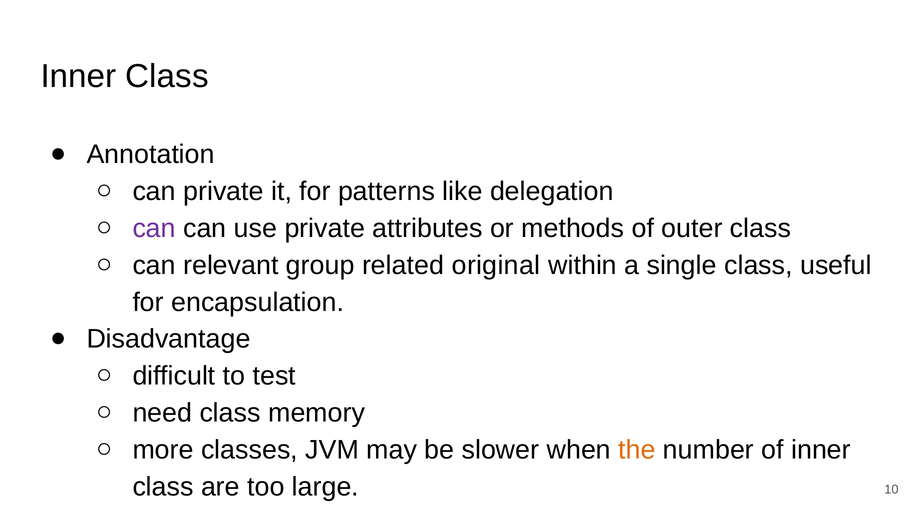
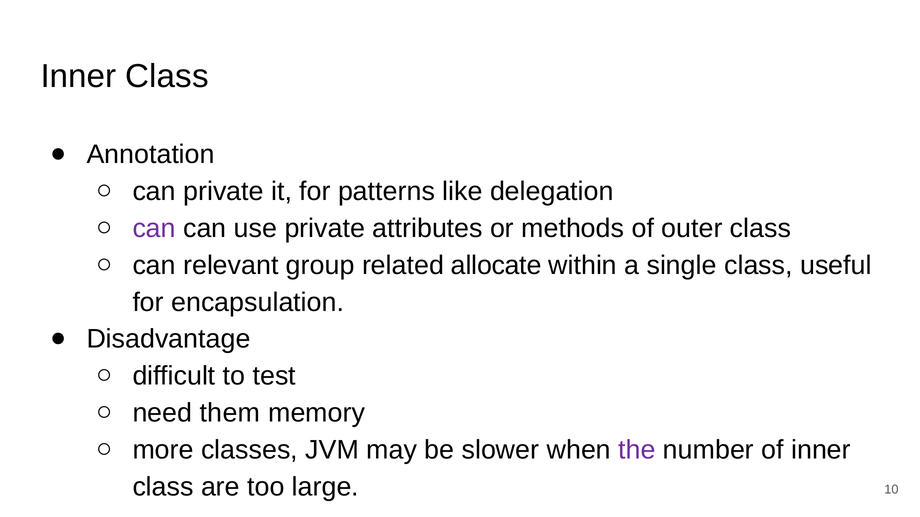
original: original -> allocate (496, 265)
need class: class -> them (230, 414)
the colour: orange -> purple (637, 451)
